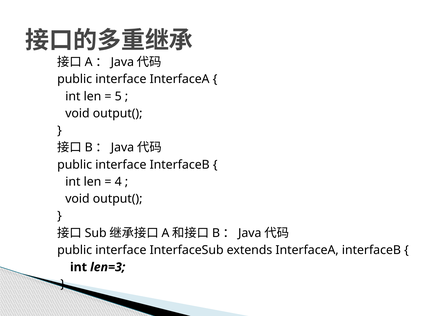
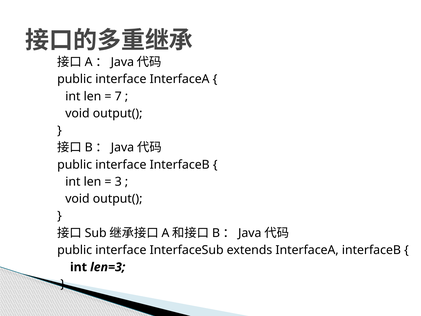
5: 5 -> 7 (118, 96)
4: 4 -> 3 (118, 182)
